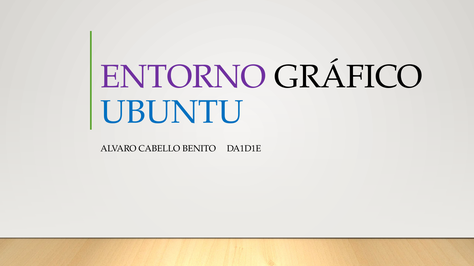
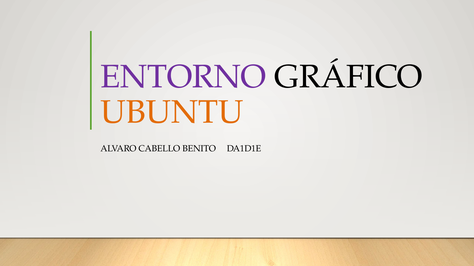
UBUNTU colour: blue -> orange (172, 112)
